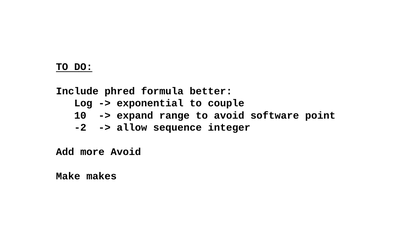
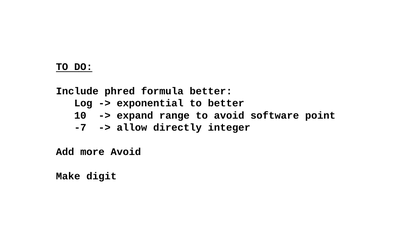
to couple: couple -> better (226, 103)
-2: -2 -> -7 (80, 127)
sequence: sequence -> directly (177, 127)
makes: makes -> digit (102, 176)
